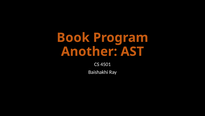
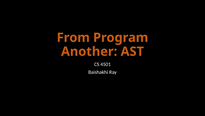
Book: Book -> From (73, 37)
